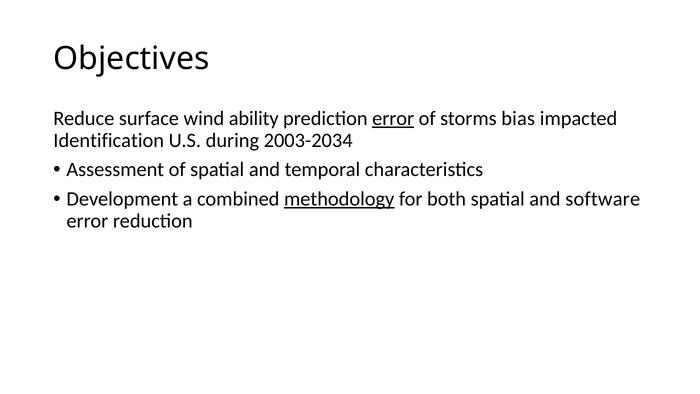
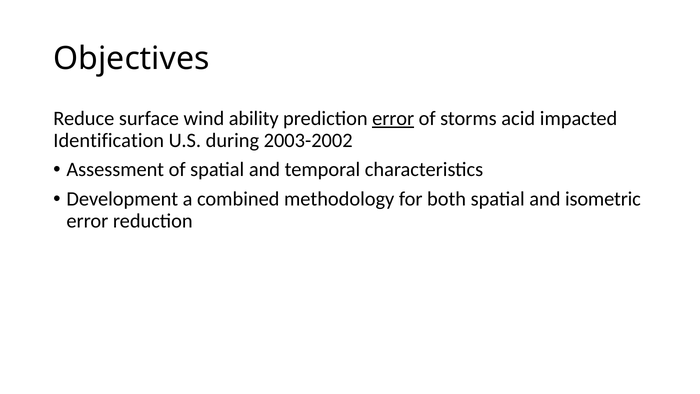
bias: bias -> acid (518, 118)
2003-2034: 2003-2034 -> 2003-2002 (308, 140)
methodology underline: present -> none (339, 199)
software: software -> isometric (603, 199)
